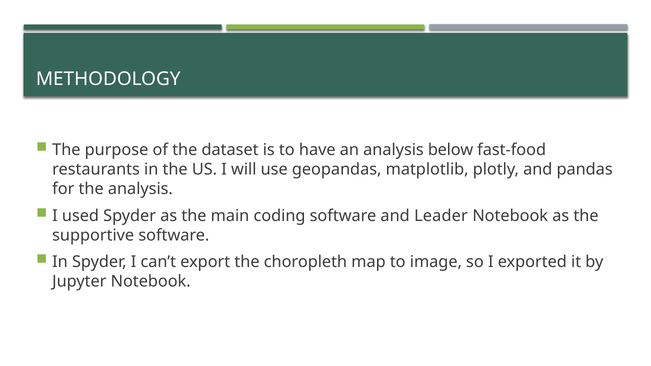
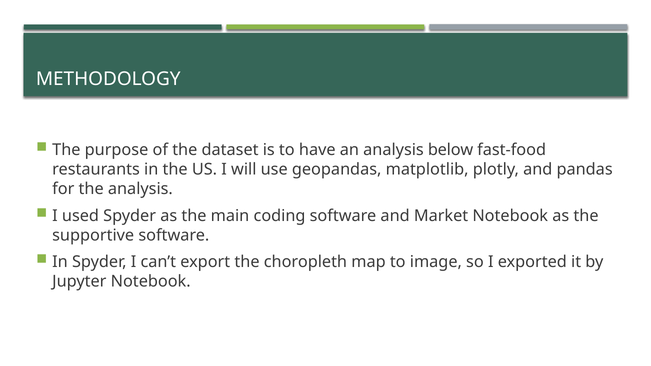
Leader: Leader -> Market (441, 216)
